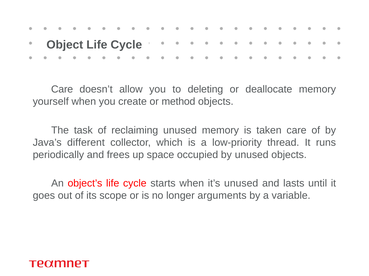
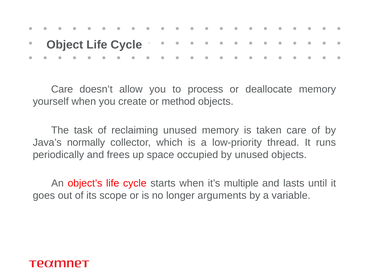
deleting: deleting -> process (205, 89)
different: different -> normally (86, 143)
it’s unused: unused -> multiple (241, 184)
